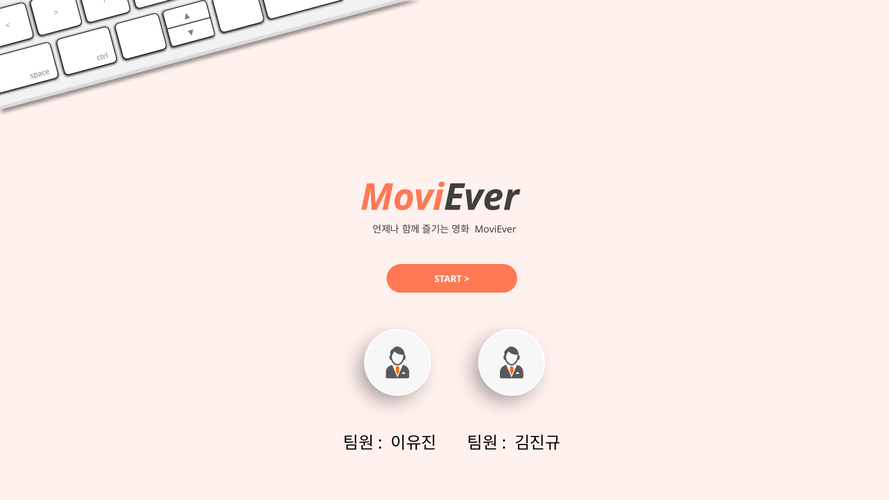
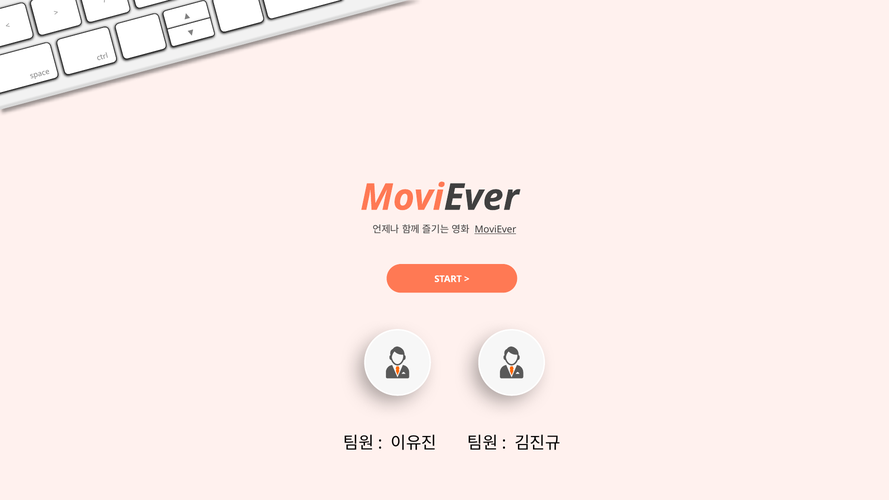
MoviEver underline: none -> present (496, 230)
